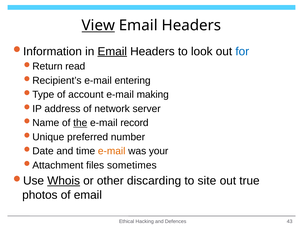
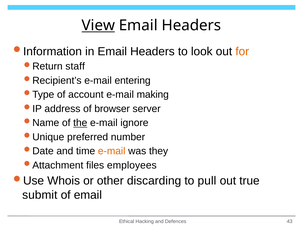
Email underline: present -> none (112, 51)
for colour: blue -> orange (242, 51)
read: read -> staff (75, 66)
network: network -> browser (112, 109)
record: record -> ignore (134, 123)
your: your -> they (159, 151)
sometimes: sometimes -> employees (132, 165)
Whois underline: present -> none (64, 181)
site: site -> pull (207, 181)
photos: photos -> submit (40, 195)
